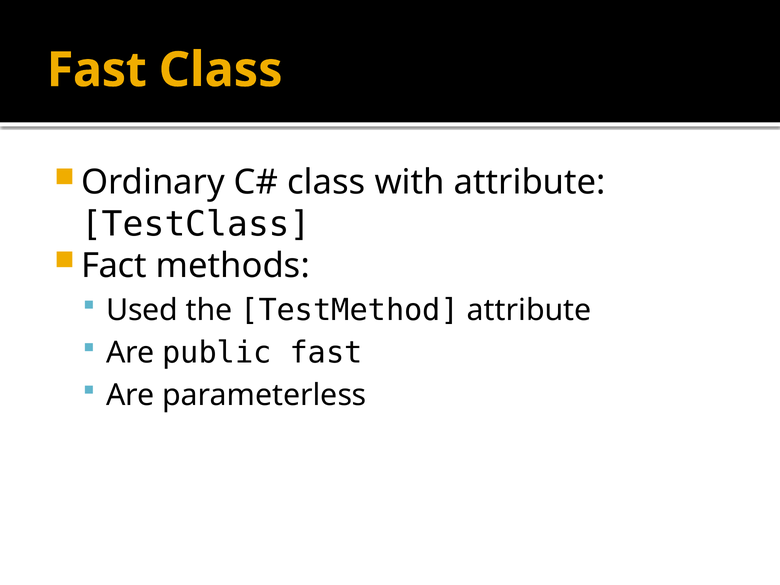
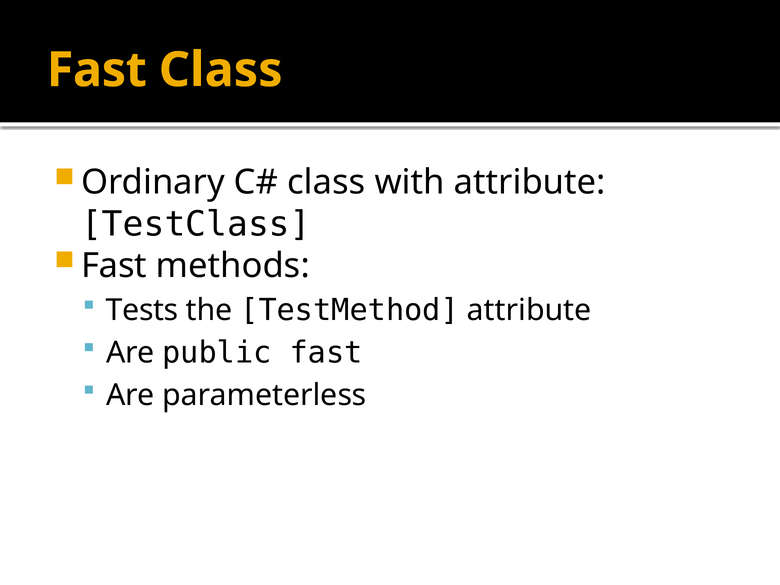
Fact: Fact -> Fast (114, 266)
Used: Used -> Tests (142, 310)
